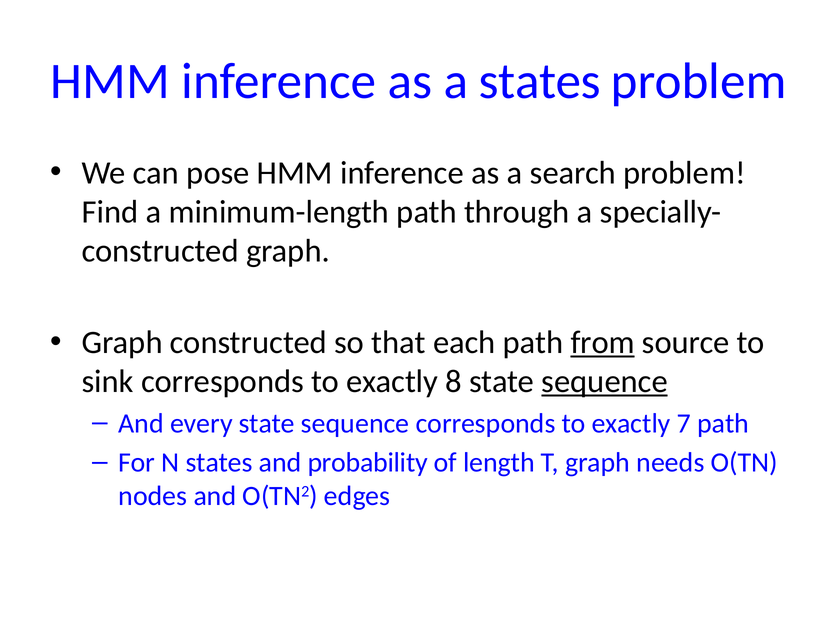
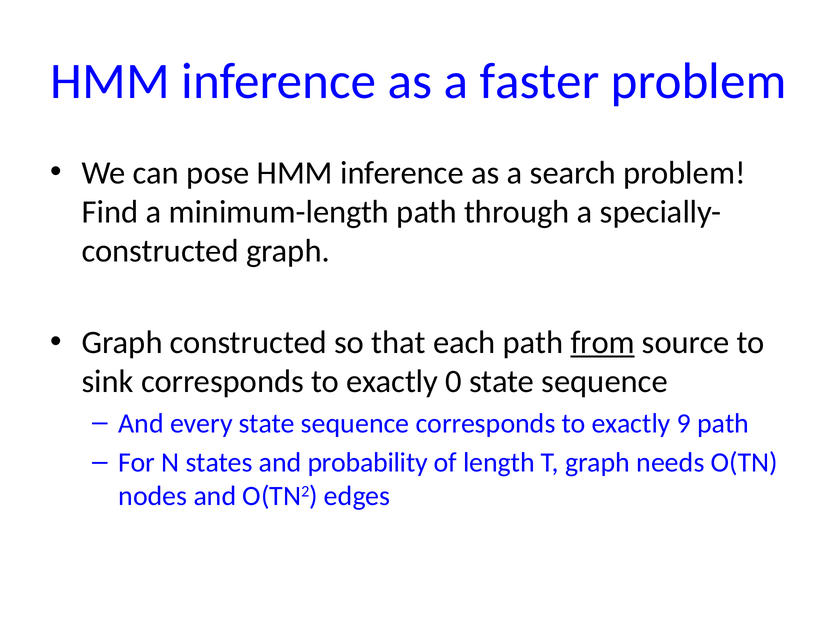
a states: states -> faster (540, 81)
8: 8 -> 0 (454, 381)
sequence underline: present -> none (605, 381)
7: 7 -> 9 (684, 423)
